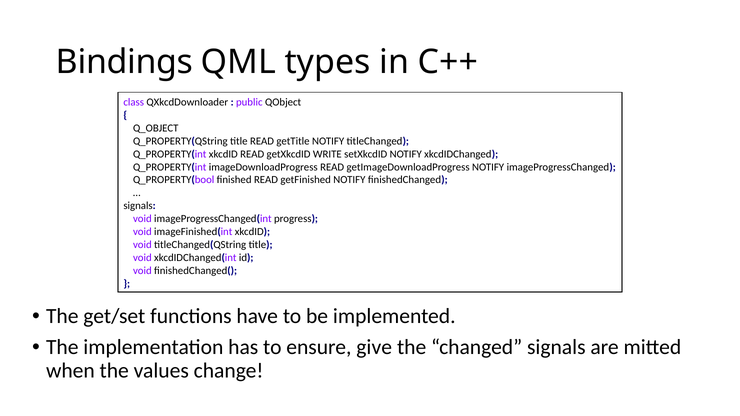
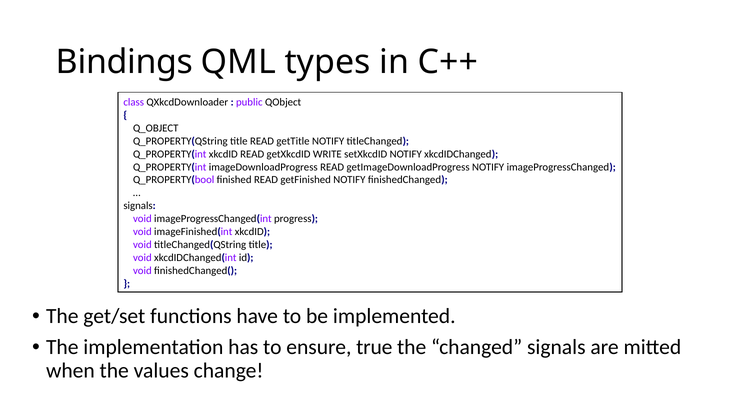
give: give -> true (374, 348)
